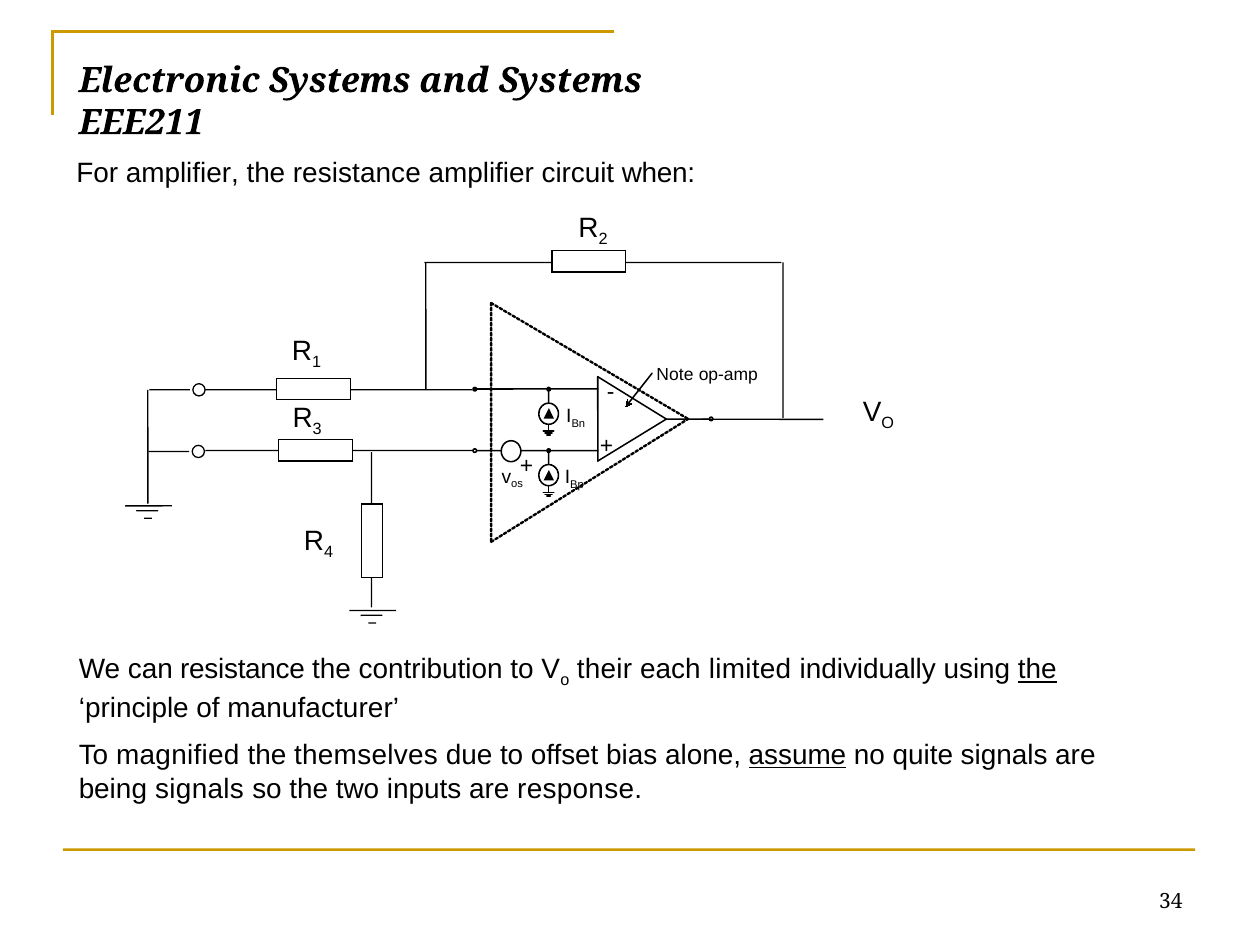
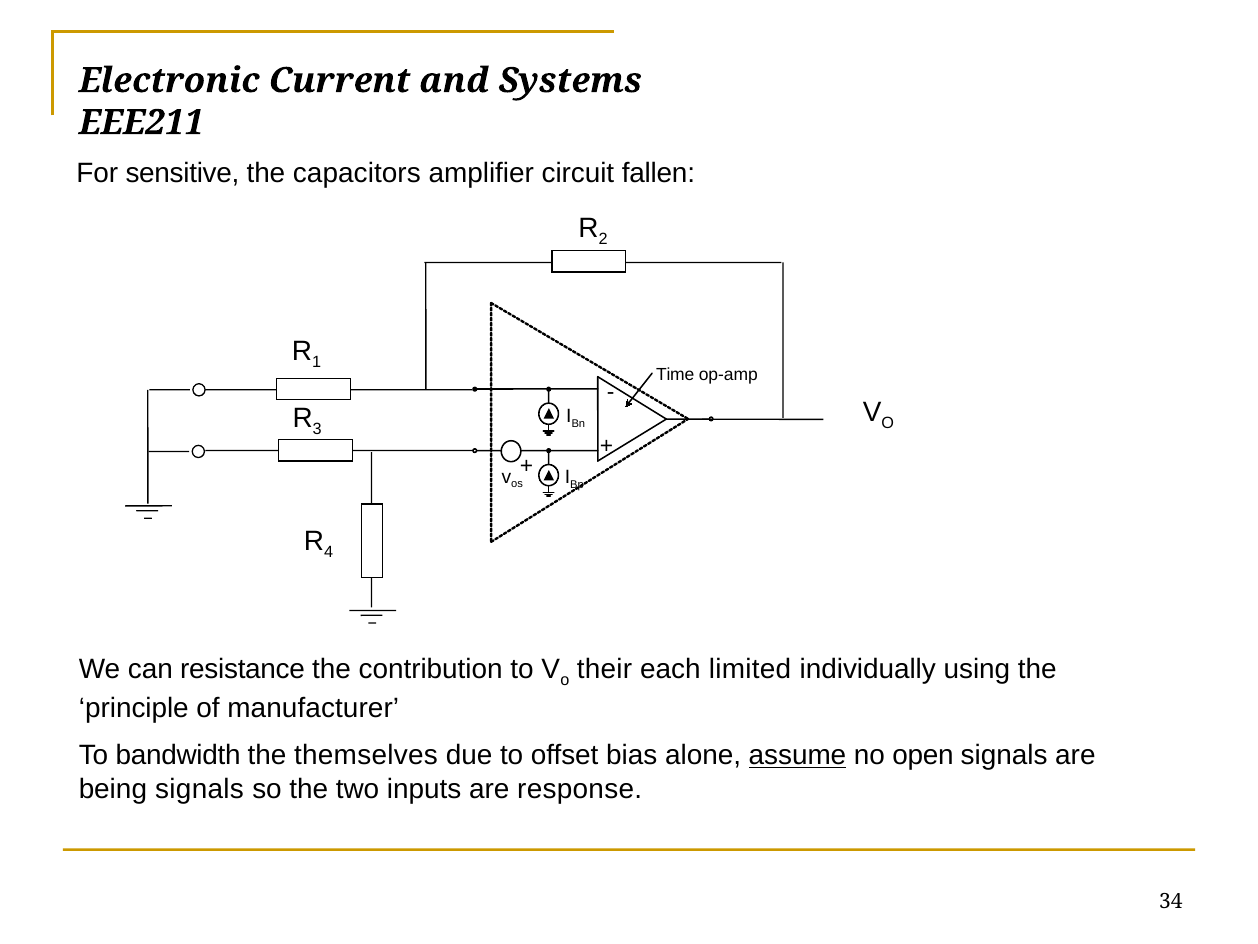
Electronic Systems: Systems -> Current (339, 81)
For amplifier: amplifier -> sensitive (182, 173)
the resistance: resistance -> capacitors (357, 173)
when: when -> fallen (658, 173)
Note: Note -> Time (675, 375)
the underline: present -> none (1037, 669)
magnified: magnified -> bandwidth (178, 755)
quite: quite -> open (923, 755)
